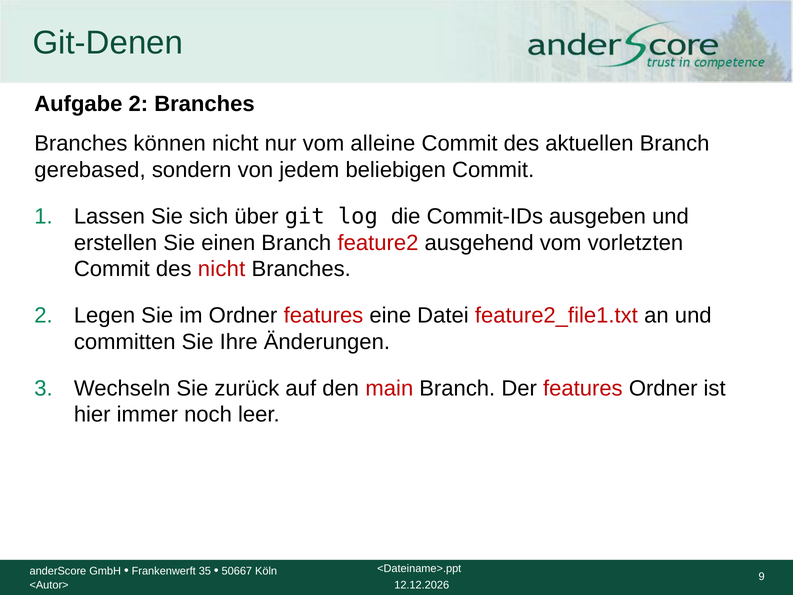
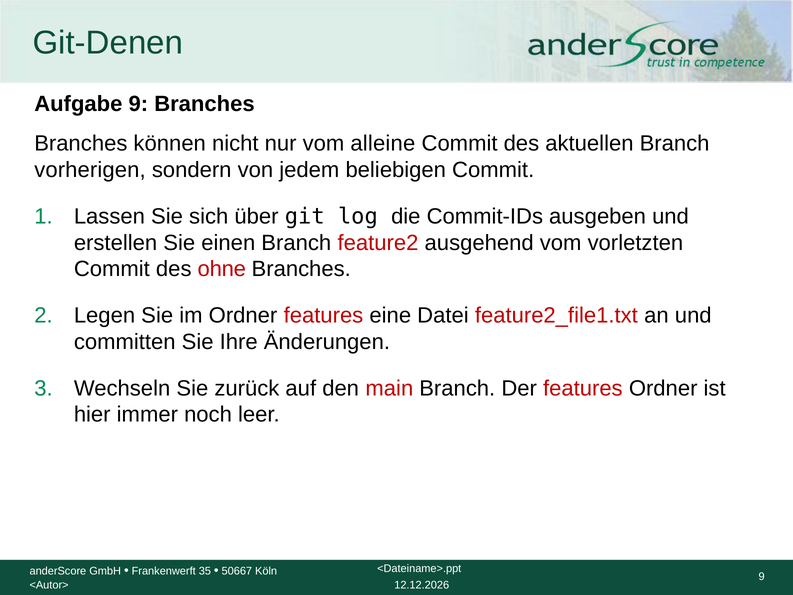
Aufgabe 2: 2 -> 9 (138, 104)
gerebased: gerebased -> vorherigen (90, 170)
des nicht: nicht -> ohne (222, 269)
